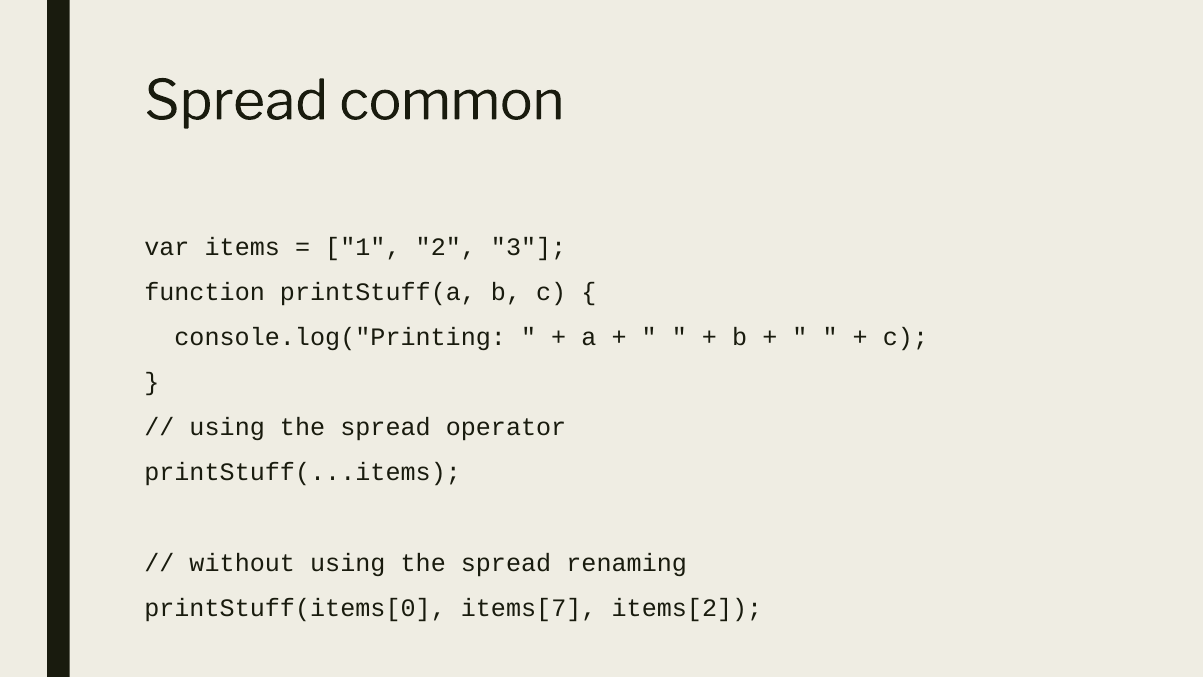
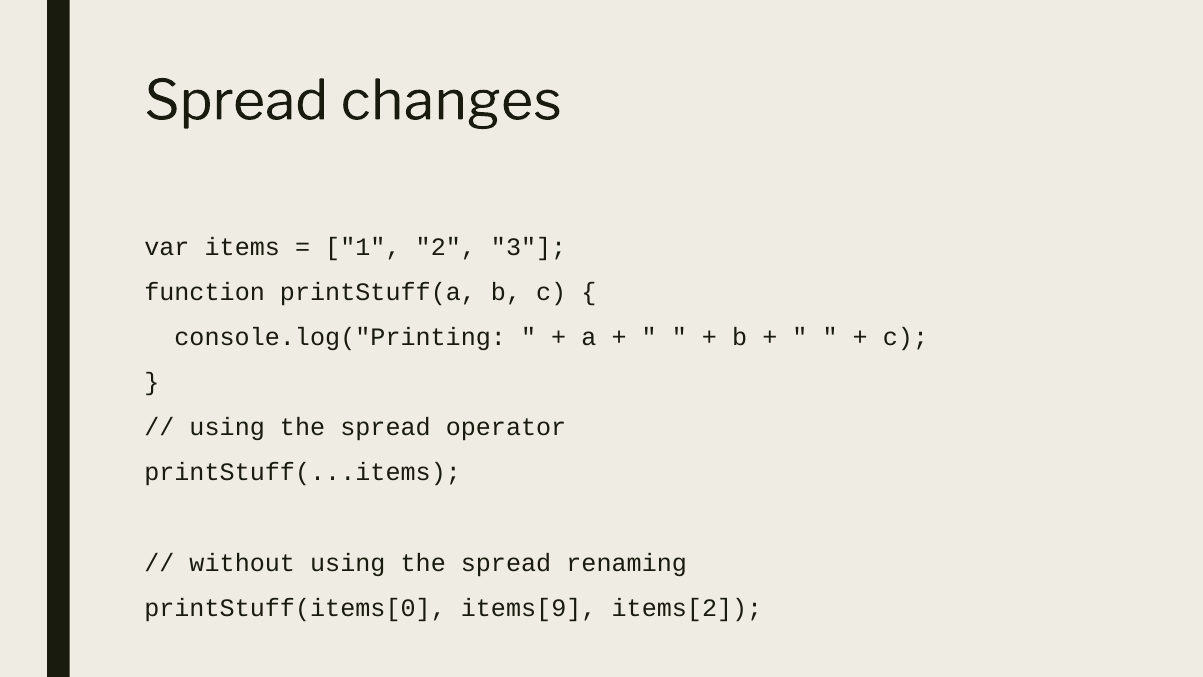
common: common -> changes (451, 101)
items[7: items[7 -> items[9 (529, 608)
